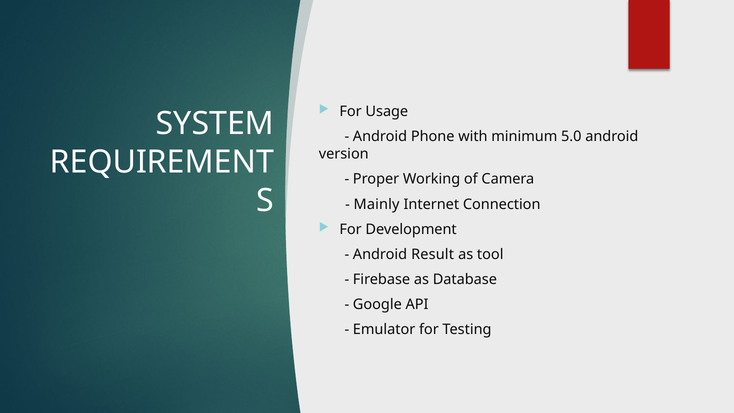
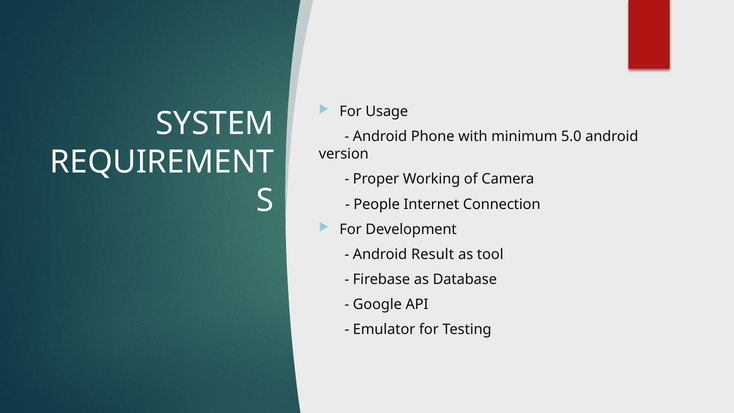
Mainly: Mainly -> People (377, 204)
